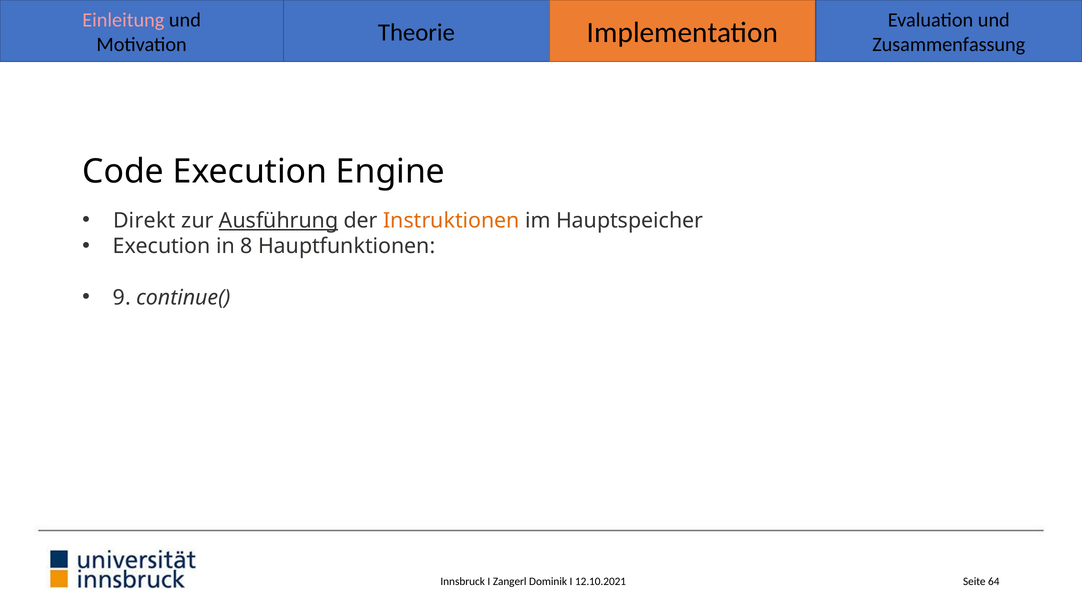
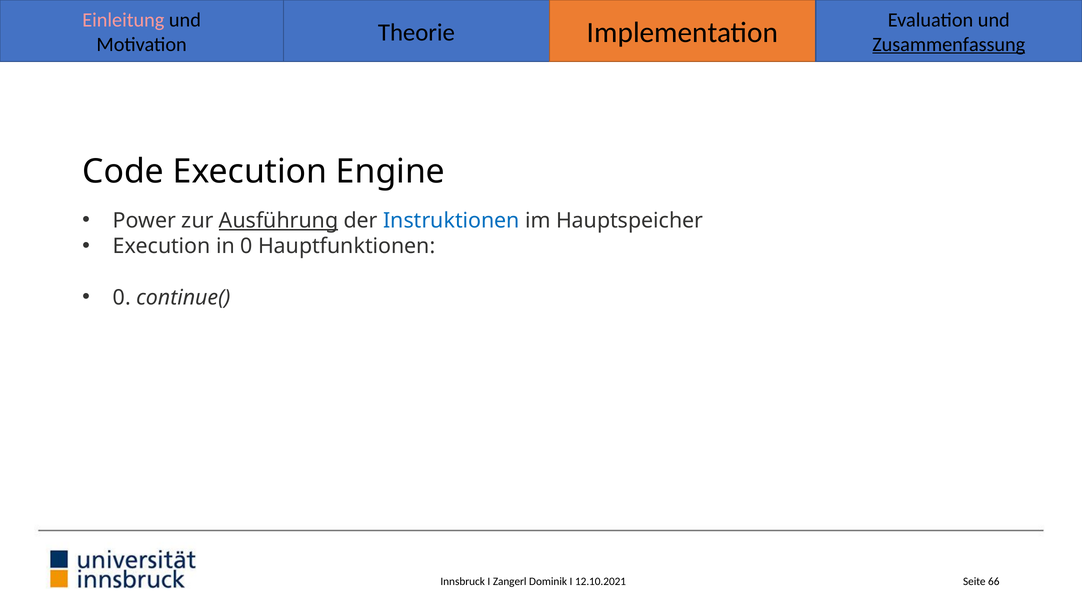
Zusammenfassung underline: none -> present (949, 44)
Direkt: Direkt -> Power (144, 220)
Instruktionen colour: orange -> blue (451, 220)
in 8: 8 -> 0 (246, 246)
9: 9 -> 0 (122, 297)
64: 64 -> 66 (994, 581)
